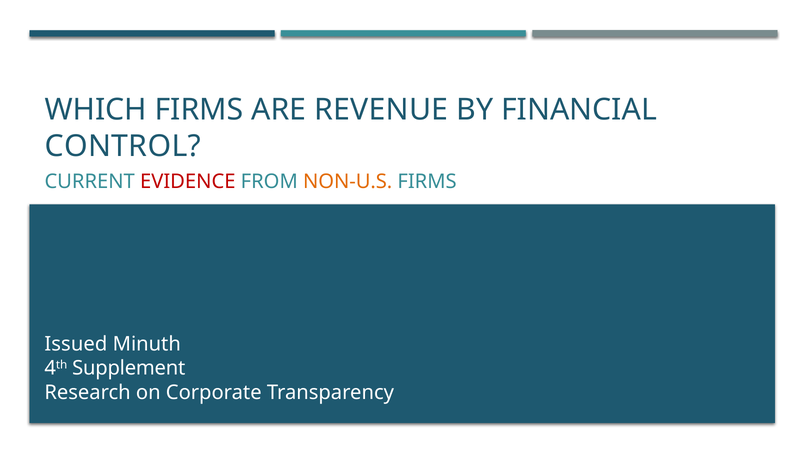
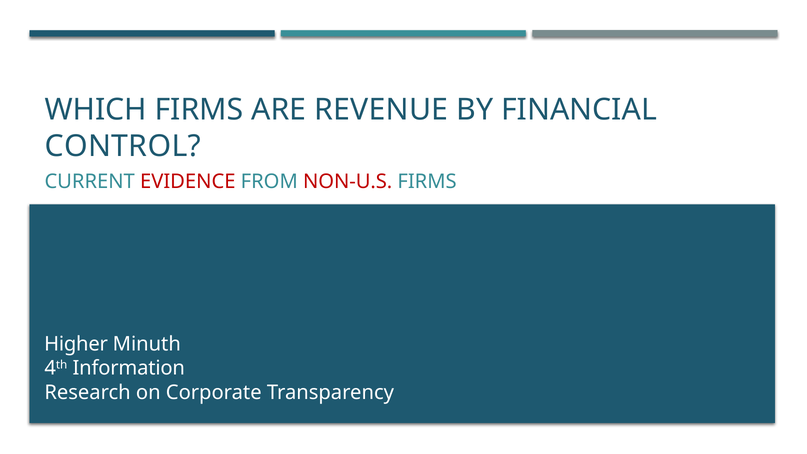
NON-U.S colour: orange -> red (348, 182)
Issued: Issued -> Higher (76, 344)
Supplement: Supplement -> Information (129, 368)
